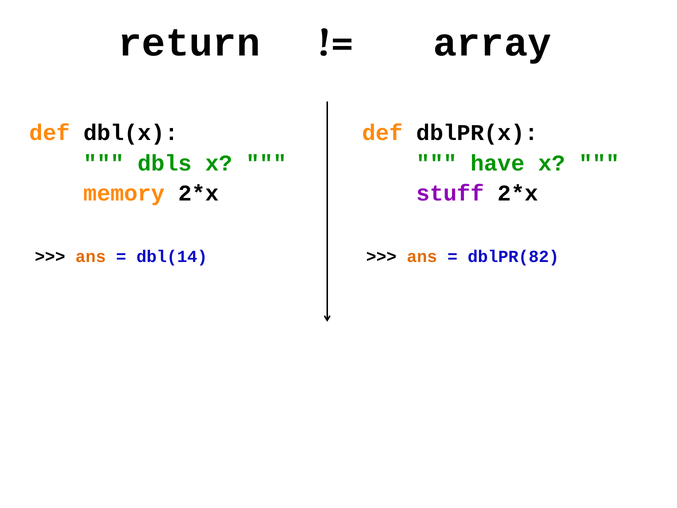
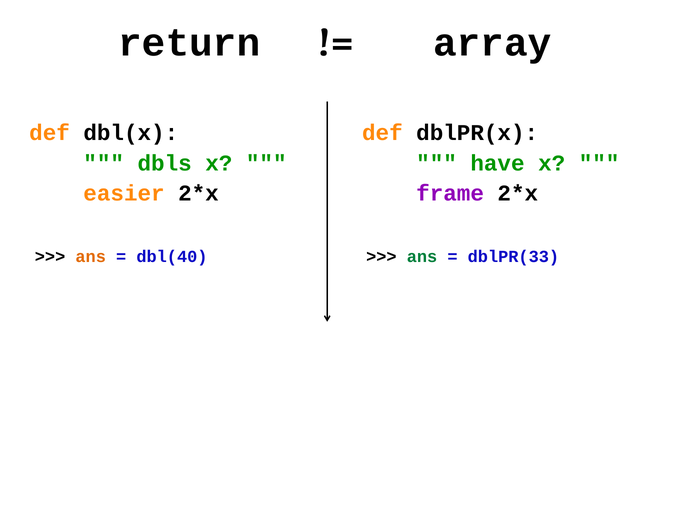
memory: memory -> easier (124, 193)
stuff: stuff -> frame (450, 193)
dbl(14: dbl(14 -> dbl(40 (172, 256)
ans colour: orange -> green (422, 256)
dblPR(82: dblPR(82 -> dblPR(33 (513, 256)
